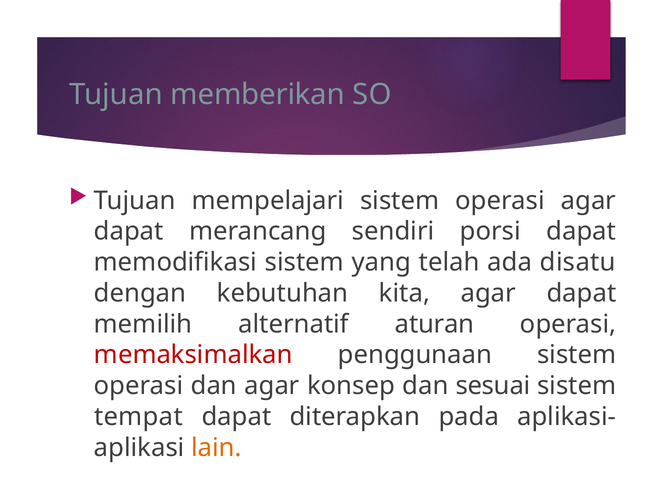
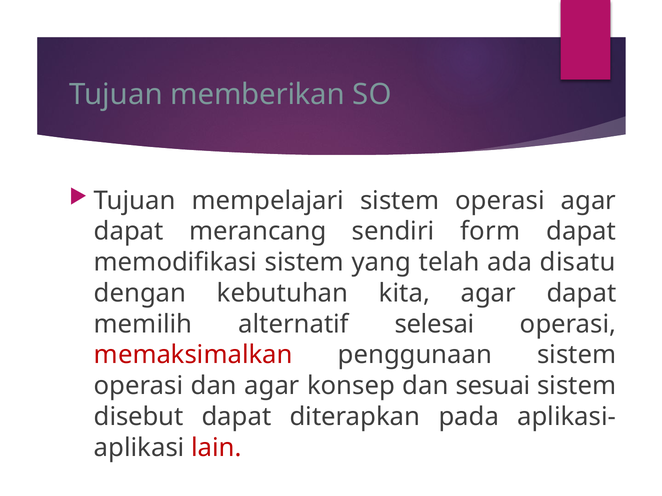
porsi: porsi -> form (490, 232)
aturan: aturan -> selesai (435, 324)
tempat: tempat -> disebut (139, 417)
lain colour: orange -> red (216, 448)
